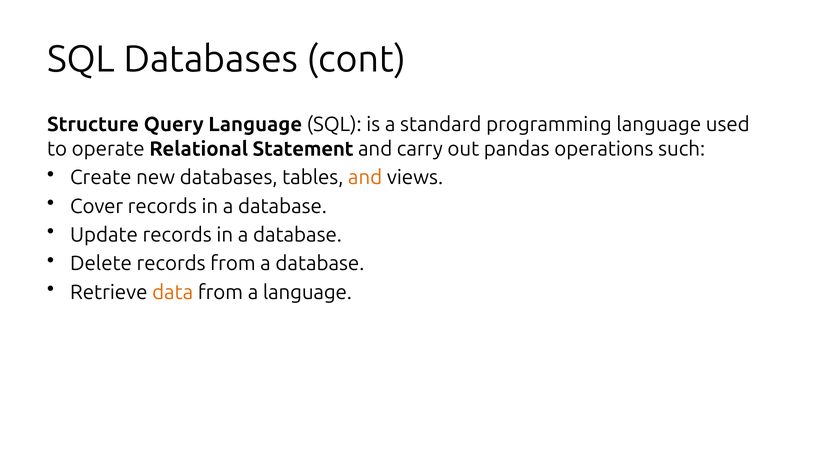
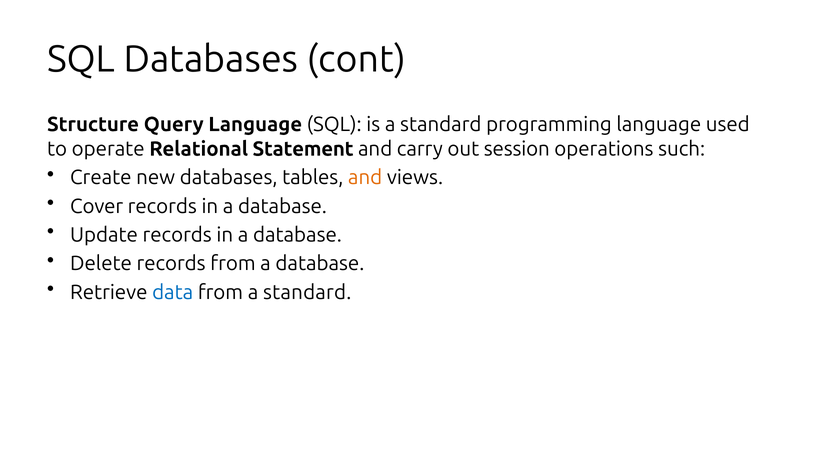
pandas: pandas -> session (517, 149)
data colour: orange -> blue (173, 292)
from a language: language -> standard (307, 292)
